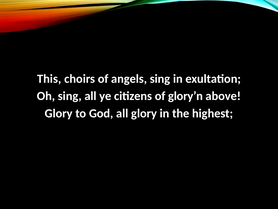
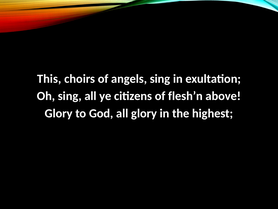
glory’n: glory’n -> flesh’n (185, 96)
